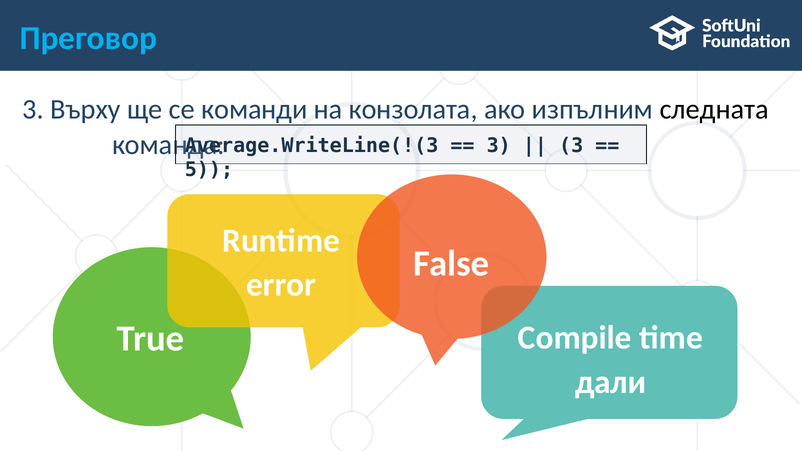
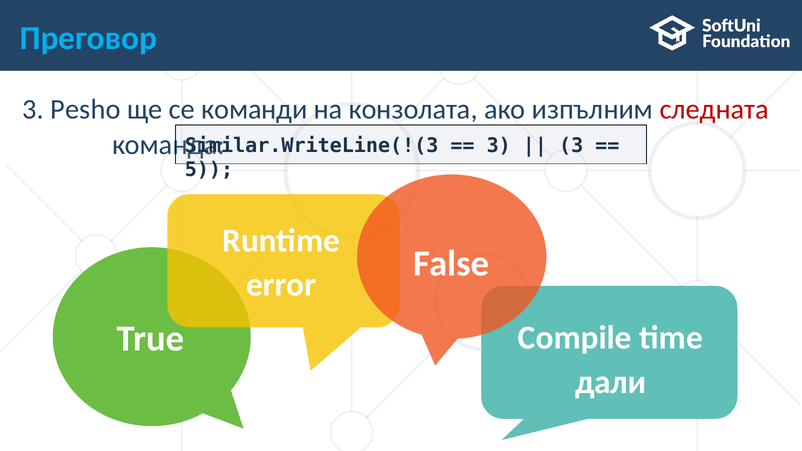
Върху: Върху -> Pesho (85, 109)
следната colour: black -> red (714, 109)
Average.WriteLine(!(3: Average.WriteLine(!(3 -> Similar.WriteLine(!(3 (312, 146)
